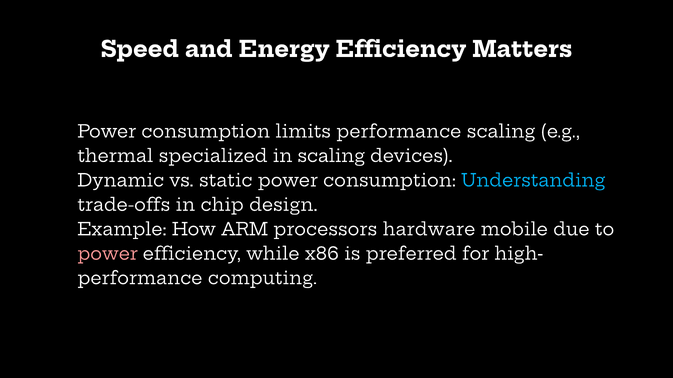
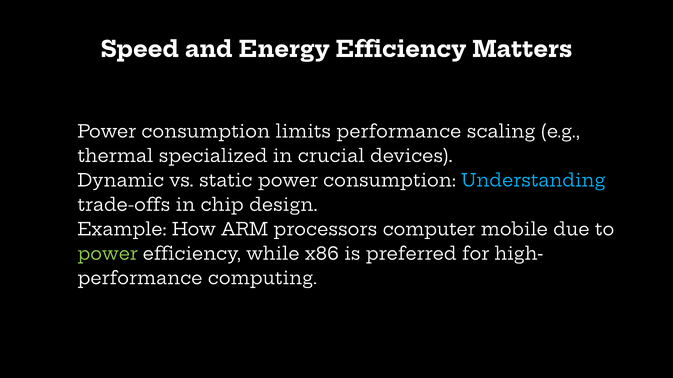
in scaling: scaling -> crucial (331, 156)
hardware: hardware -> computer (429, 230)
power colour: pink -> light green (108, 254)
